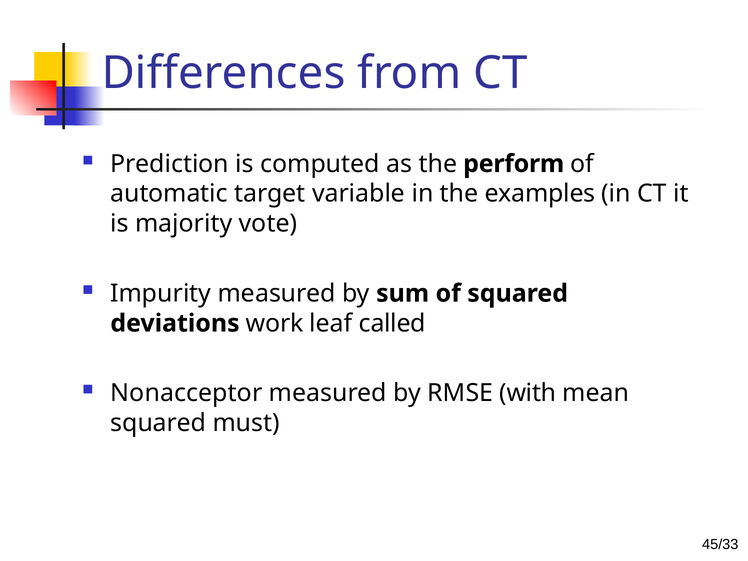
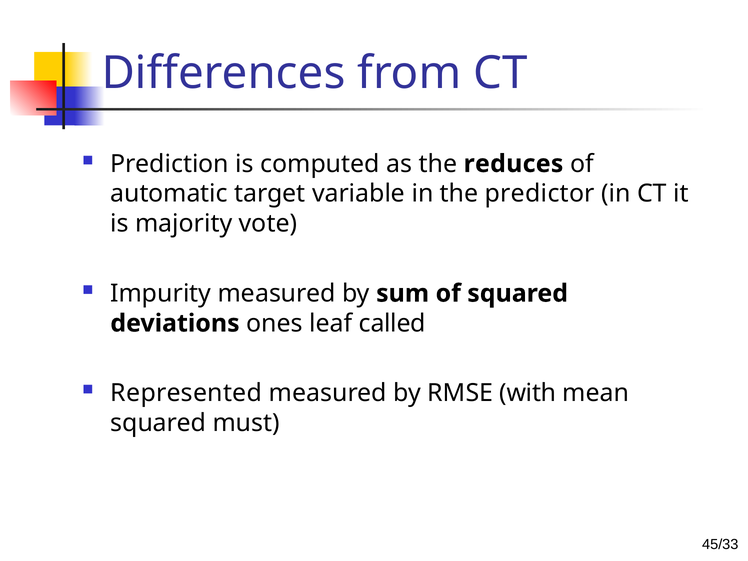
perform: perform -> reduces (513, 164)
examples: examples -> predictor (540, 194)
work: work -> ones (274, 323)
Nonacceptor: Nonacceptor -> Represented (186, 393)
